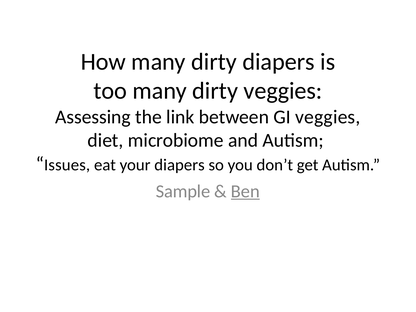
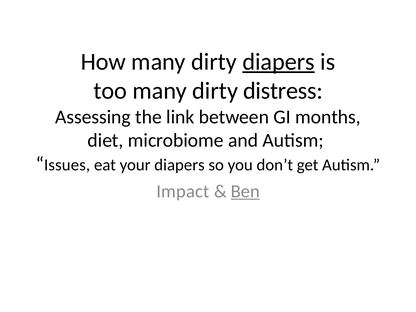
diapers underline: none -> present (279, 62)
dirty veggies: veggies -> distress (283, 91)
GI veggies: veggies -> months (328, 117)
Sample: Sample -> Impact (183, 191)
